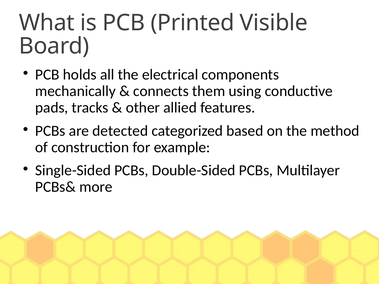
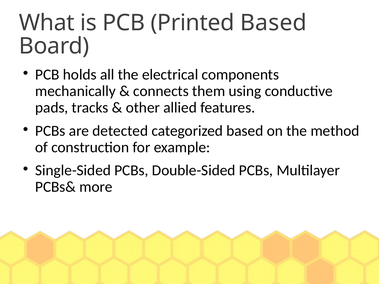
Printed Visible: Visible -> Based (273, 23)
